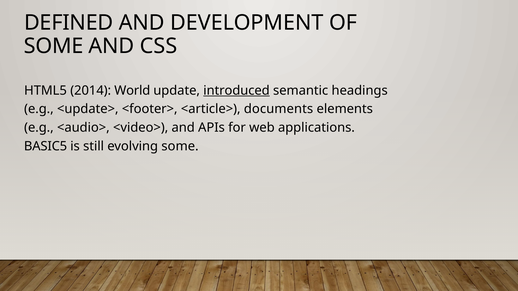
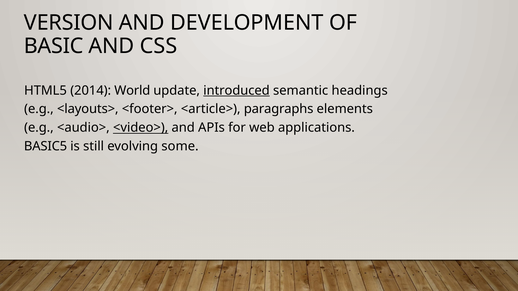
DEFINED: DEFINED -> VERSION (69, 23)
SOME: SOME -> BASIC (54, 46)
<update>: <update> -> <layouts> (88, 109)
documents: documents -> paragraphs (279, 109)
<video> underline: none -> present (141, 128)
